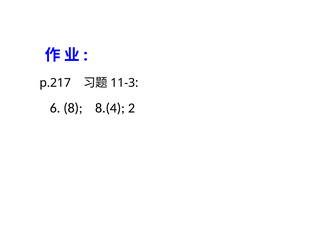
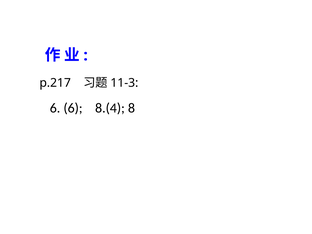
6 8: 8 -> 6 (73, 108)
2: 2 -> 8 (131, 108)
